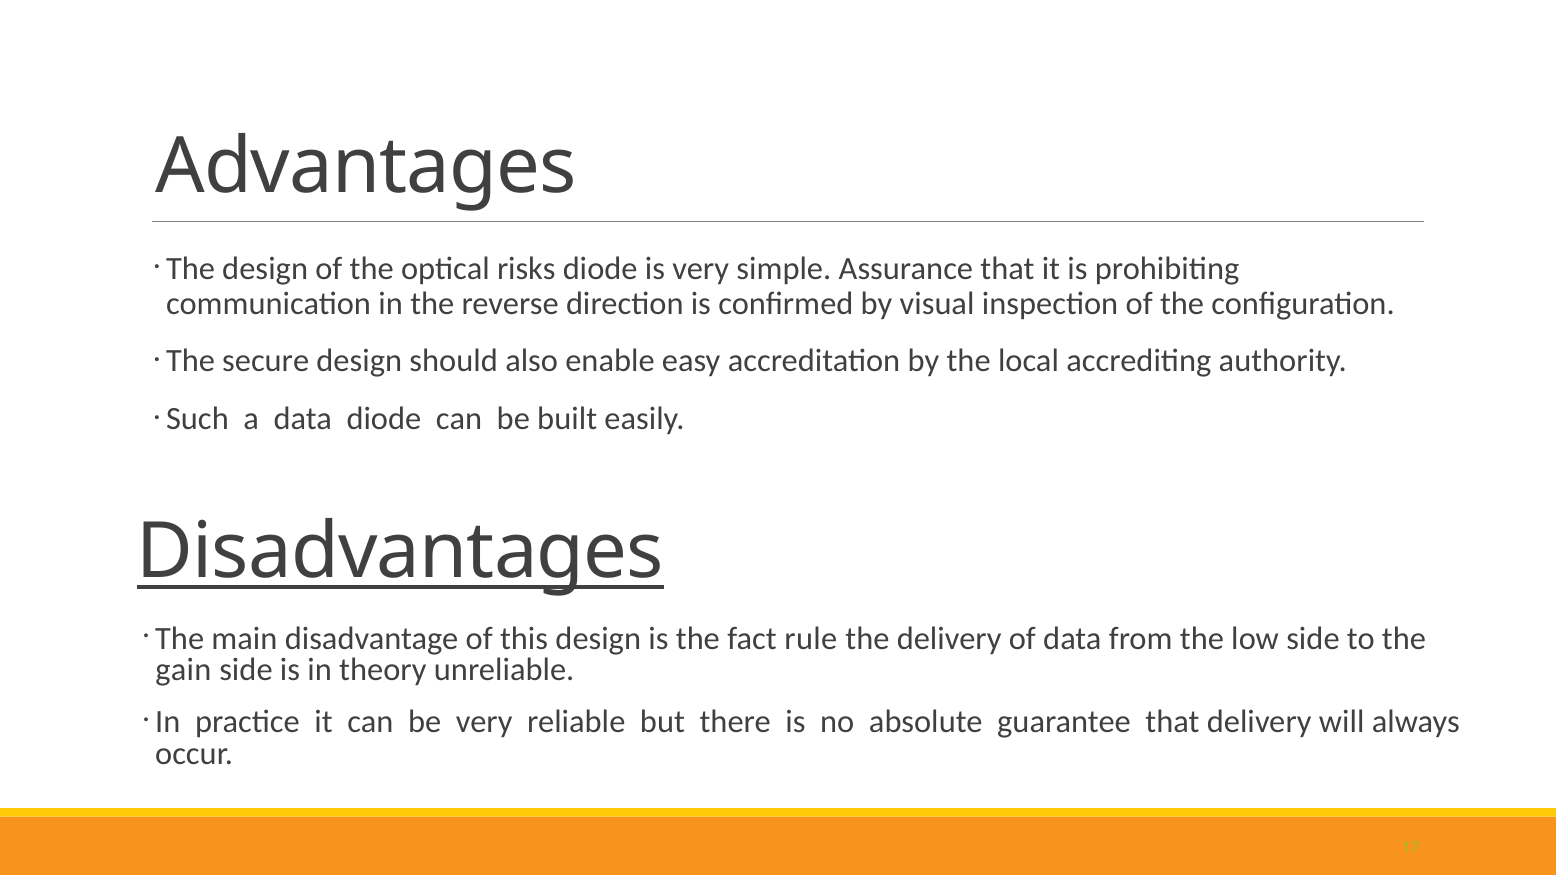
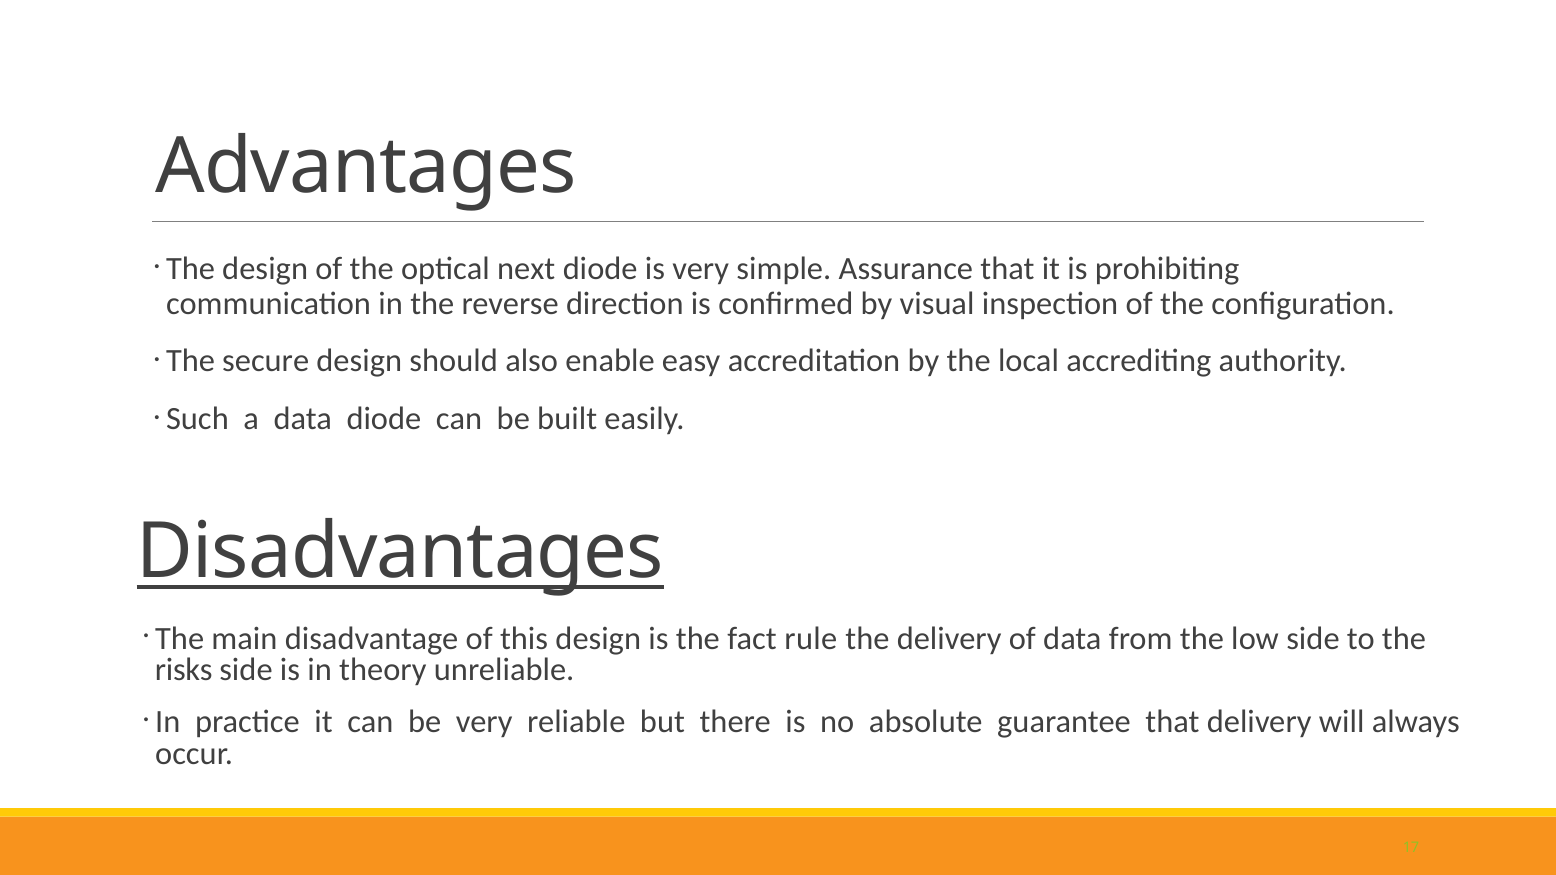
risks: risks -> next (526, 268)
gain: gain -> risks (184, 670)
